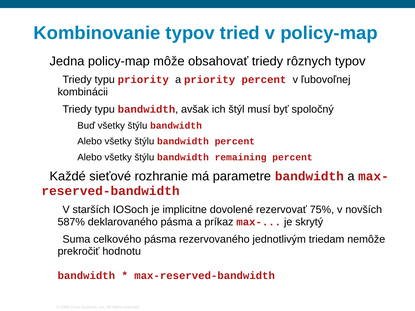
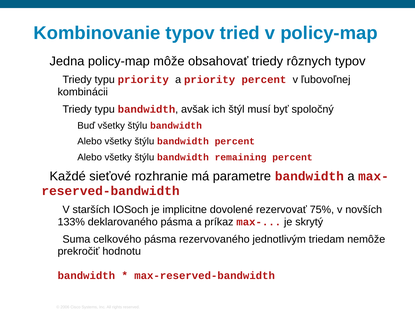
587%: 587% -> 133% (71, 222)
